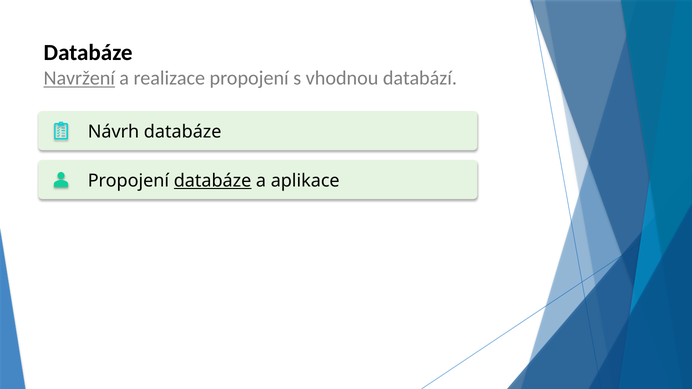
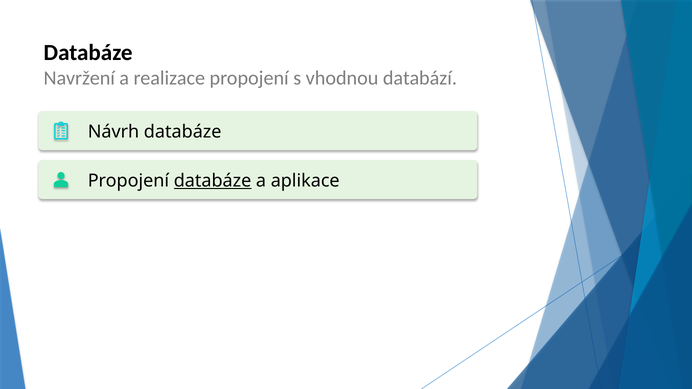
Navržení underline: present -> none (79, 78)
